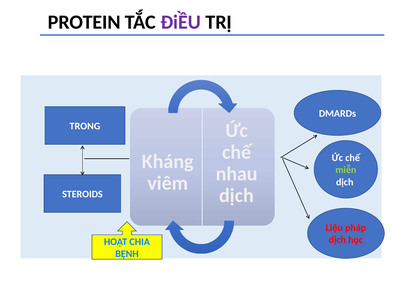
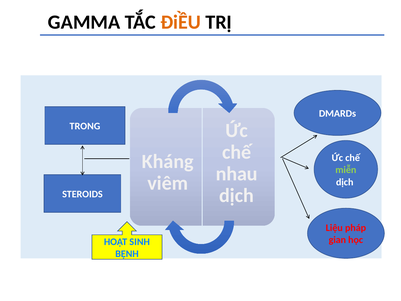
PROTEIN: PROTEIN -> GAMMA (84, 22)
ĐiỀU colour: purple -> orange (181, 22)
dịch: dịch -> gian (337, 240)
CHIA: CHIA -> SINH (140, 242)
